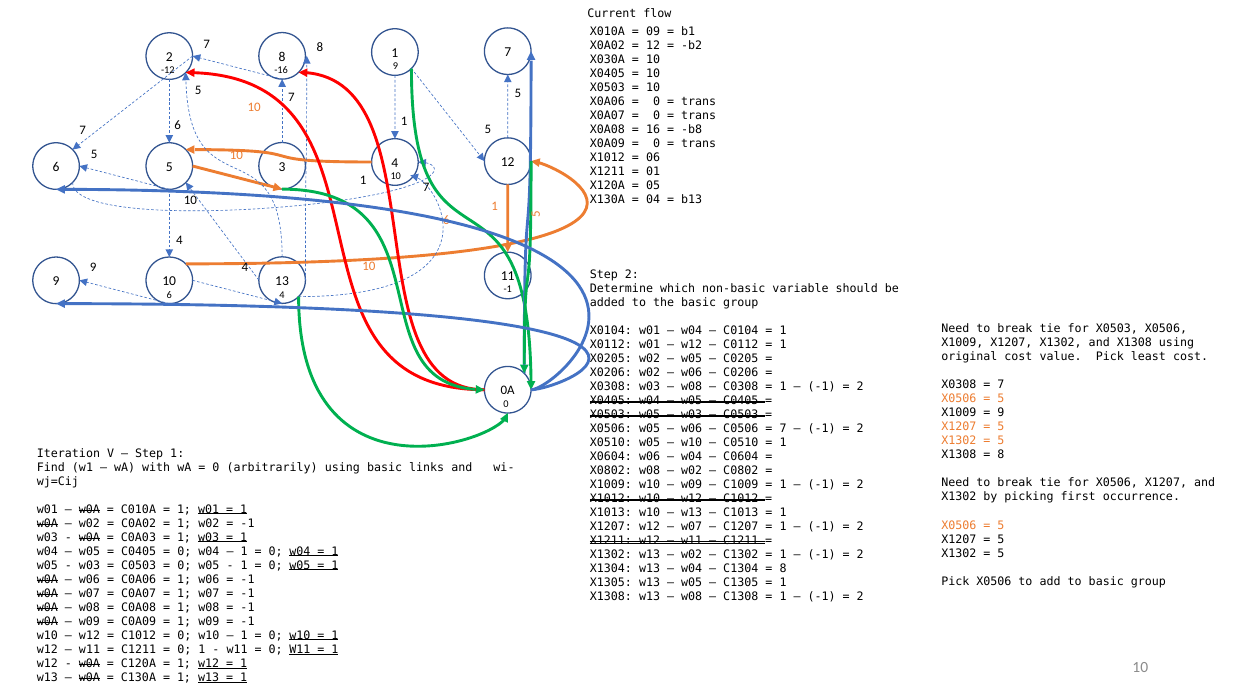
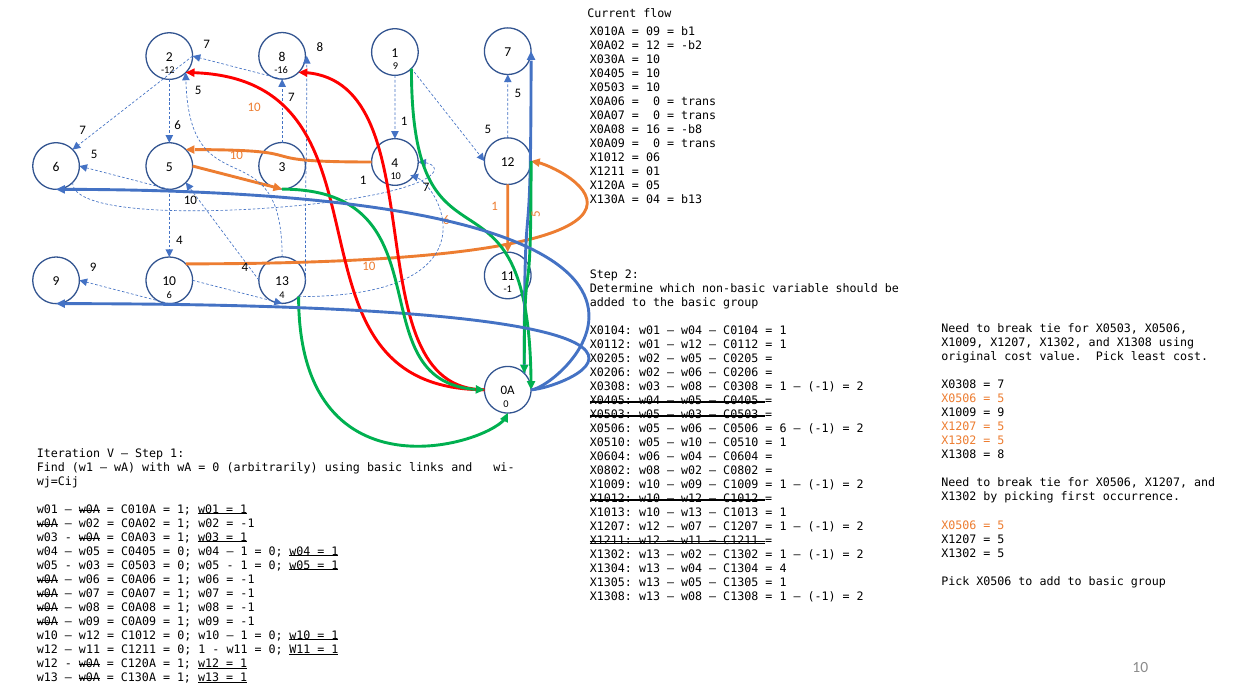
7: 7 -> 6 (783, 429)
8: 8 -> 4 (783, 569)
